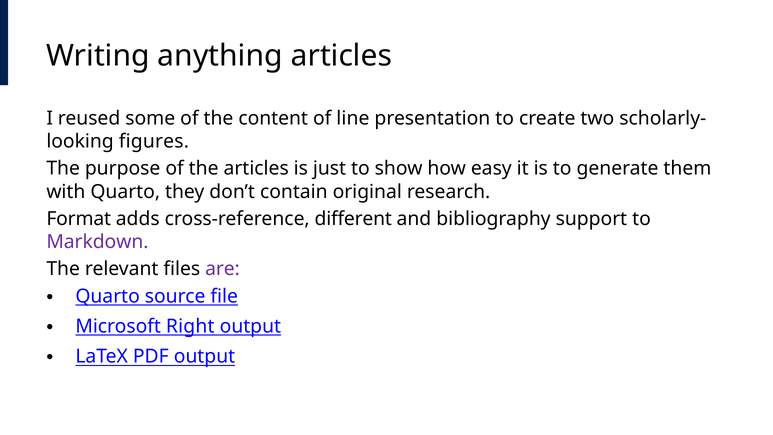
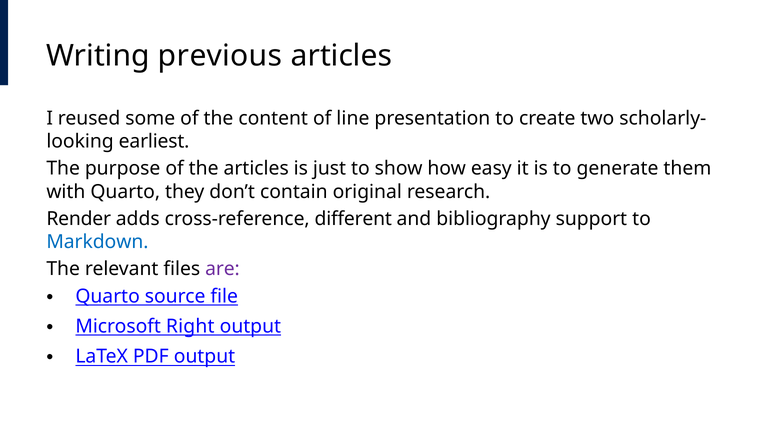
anything: anything -> previous (220, 56)
figures: figures -> earliest (154, 141)
Format: Format -> Render (79, 219)
Markdown colour: purple -> blue (97, 242)
